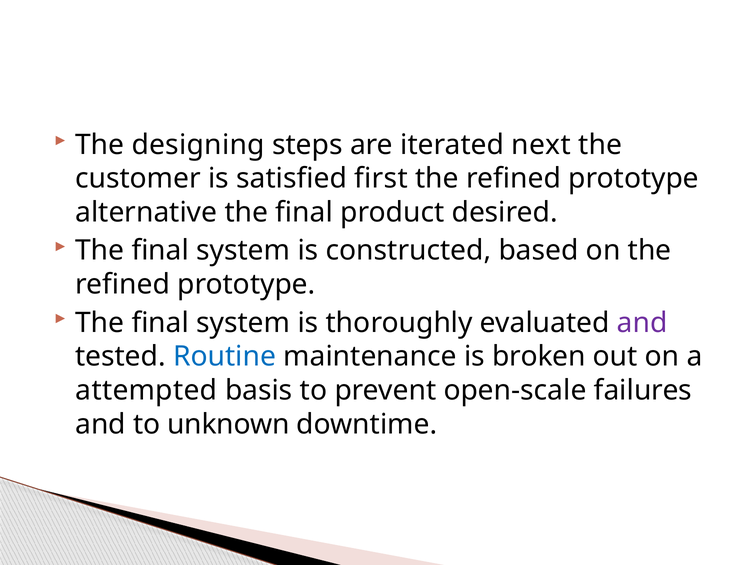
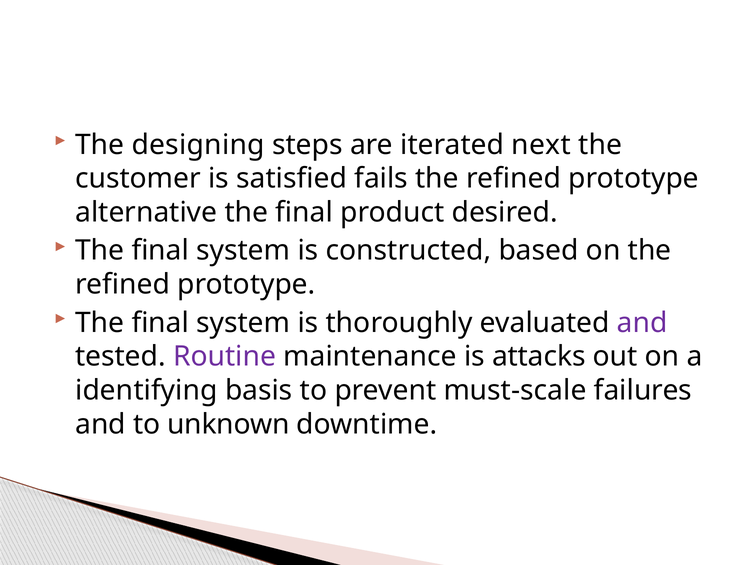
first: first -> fails (381, 179)
Routine colour: blue -> purple (225, 356)
broken: broken -> attacks (539, 356)
attempted: attempted -> identifying (146, 390)
open-scale: open-scale -> must-scale (515, 390)
